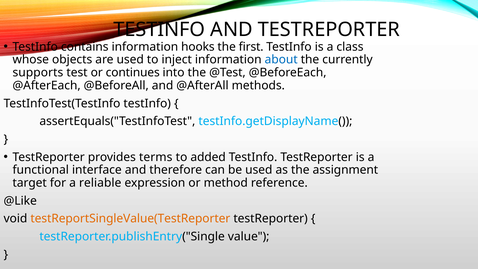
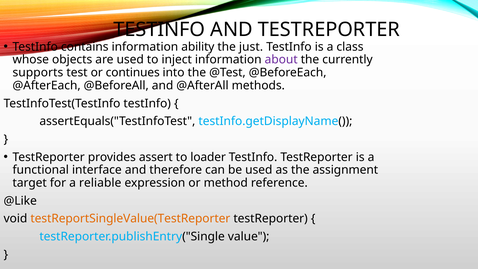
hooks: hooks -> ability (198, 47)
first: first -> just (251, 47)
about colour: blue -> purple (281, 60)
terms: terms -> assert (156, 157)
added: added -> loader (208, 157)
